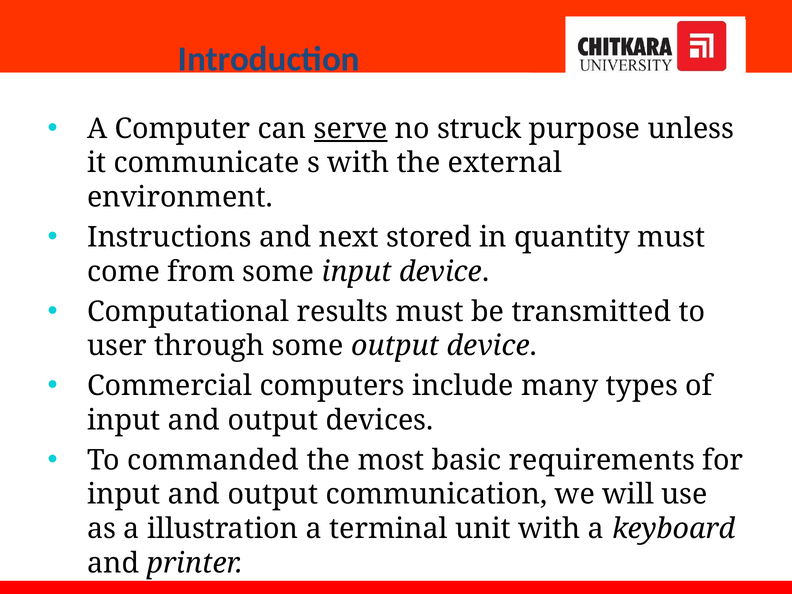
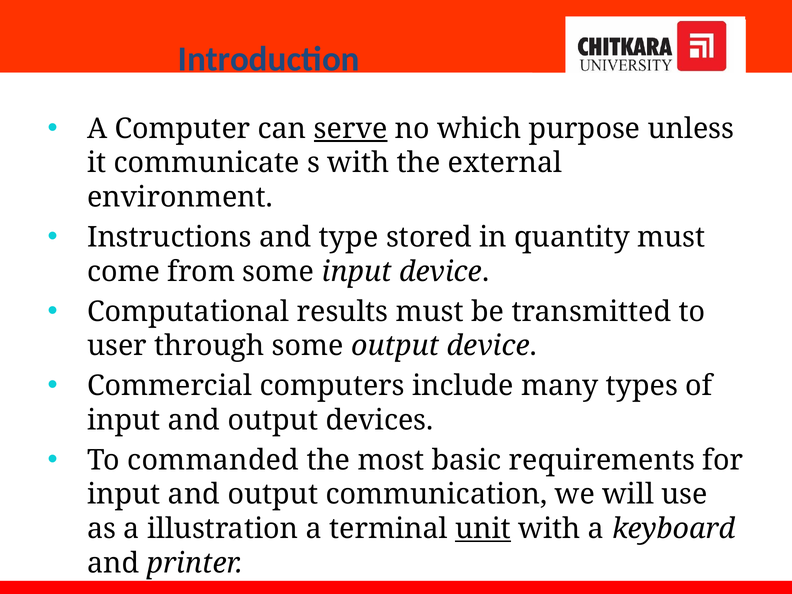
struck: struck -> which (479, 129)
next: next -> type (349, 237)
unit underline: none -> present (483, 529)
